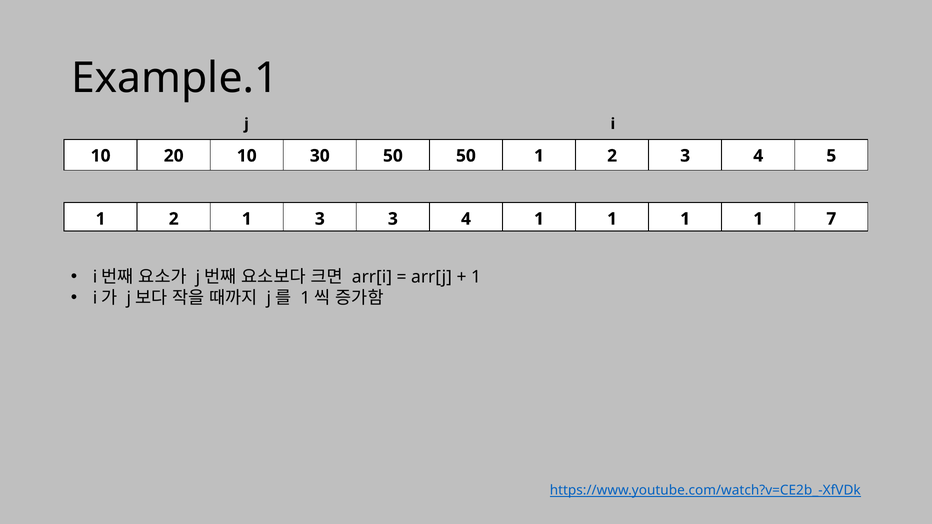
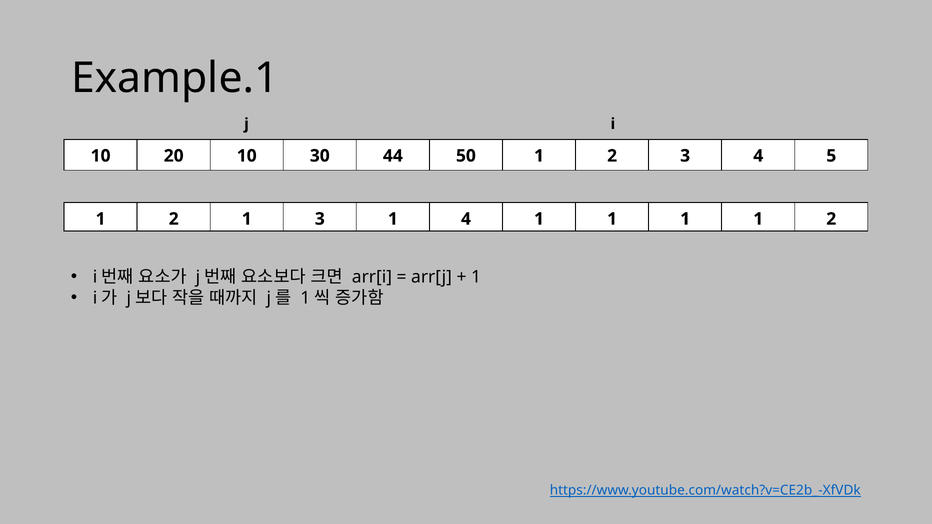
30 50: 50 -> 44 (393, 156)
3 3: 3 -> 1 (393, 219)
1 1 7: 7 -> 2 (831, 219)
